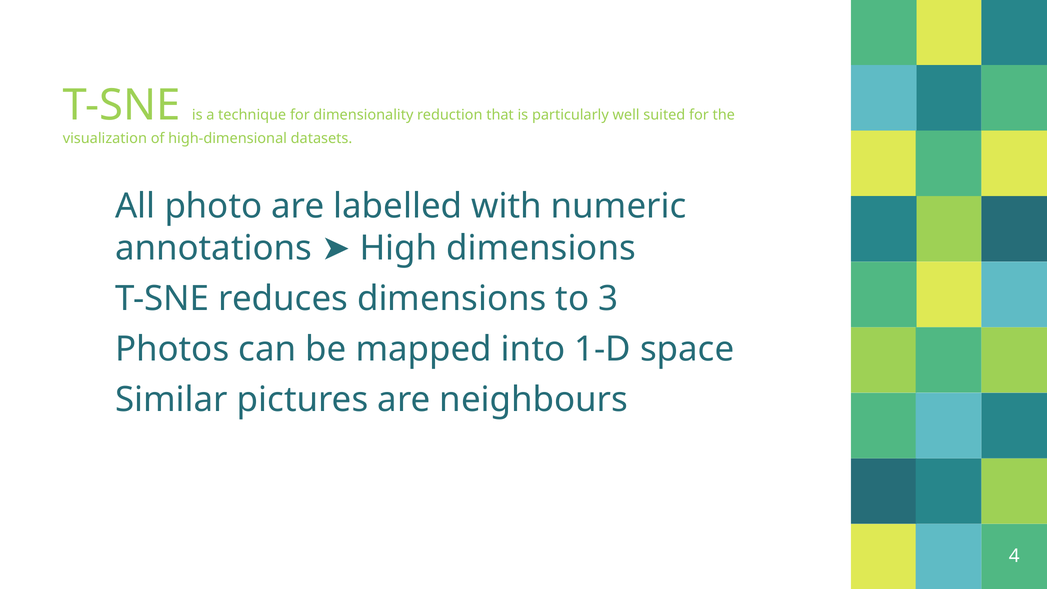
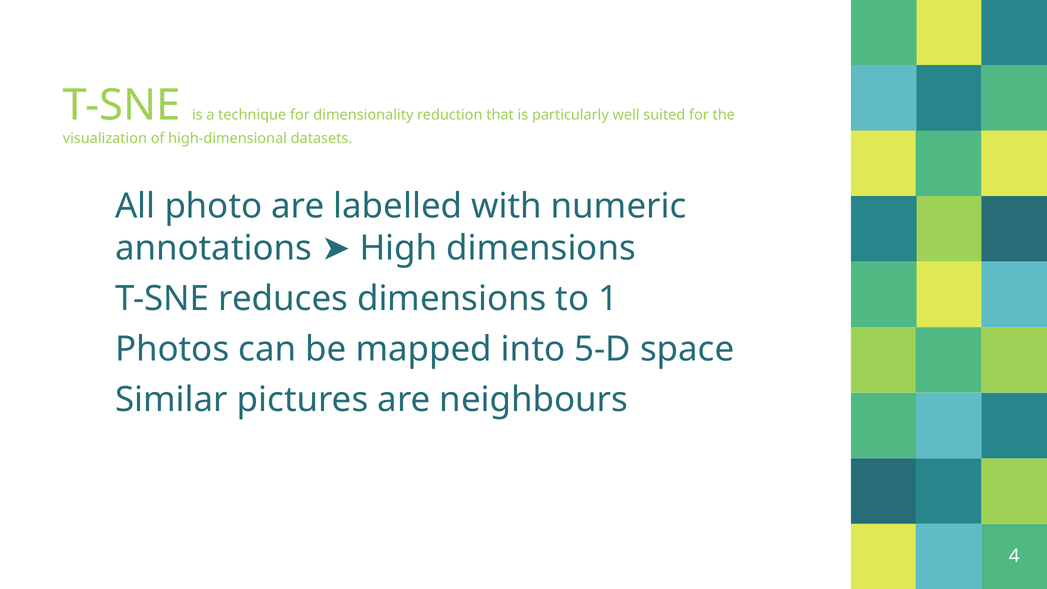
3: 3 -> 1 (608, 299)
1-D: 1-D -> 5-D (603, 349)
